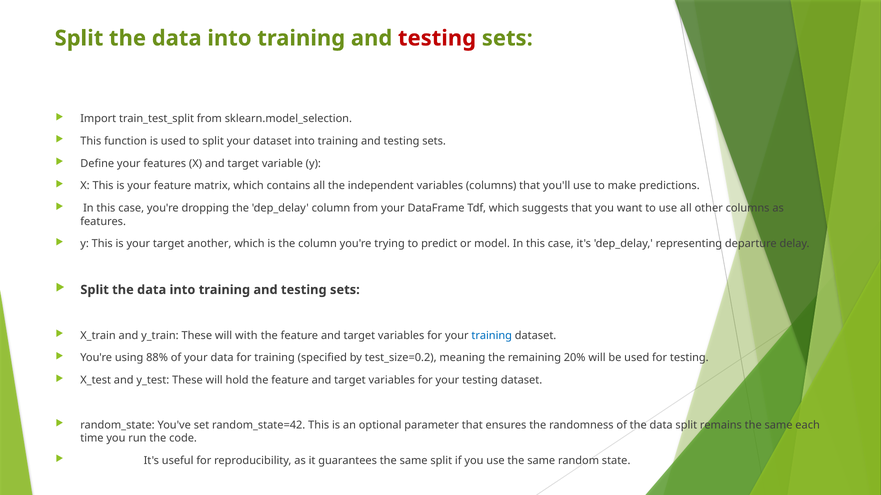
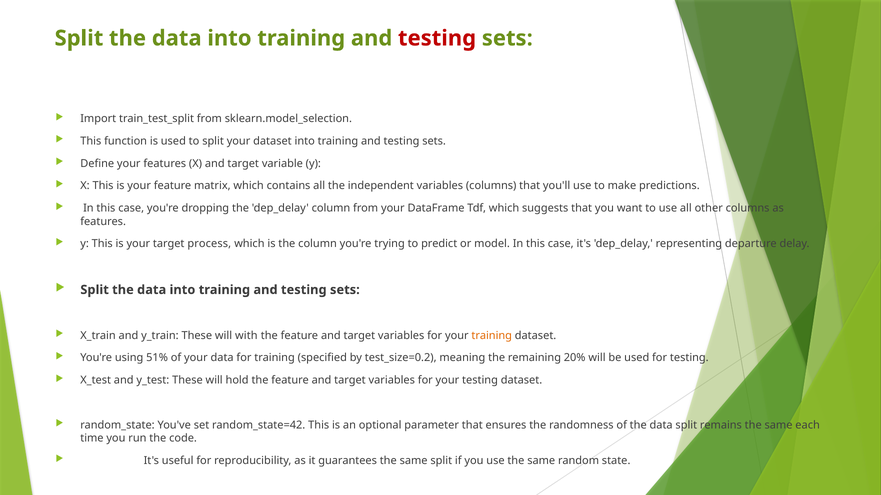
another: another -> process (209, 244)
training colour: blue -> orange (492, 336)
88%: 88% -> 51% (157, 358)
